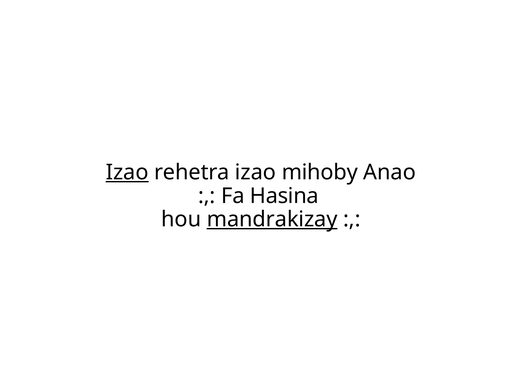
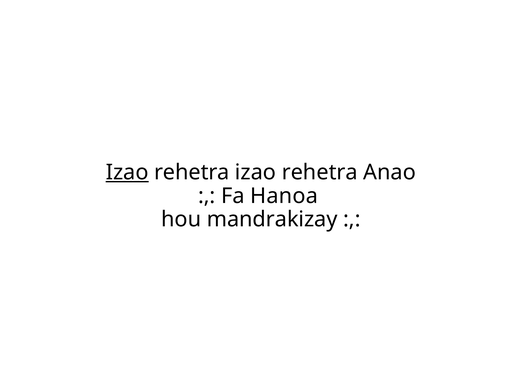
rehetra izao mihoby: mihoby -> rehetra (320, 172)
Hasina: Hasina -> Hanoa (284, 196)
mandrakizay underline: present -> none (272, 219)
